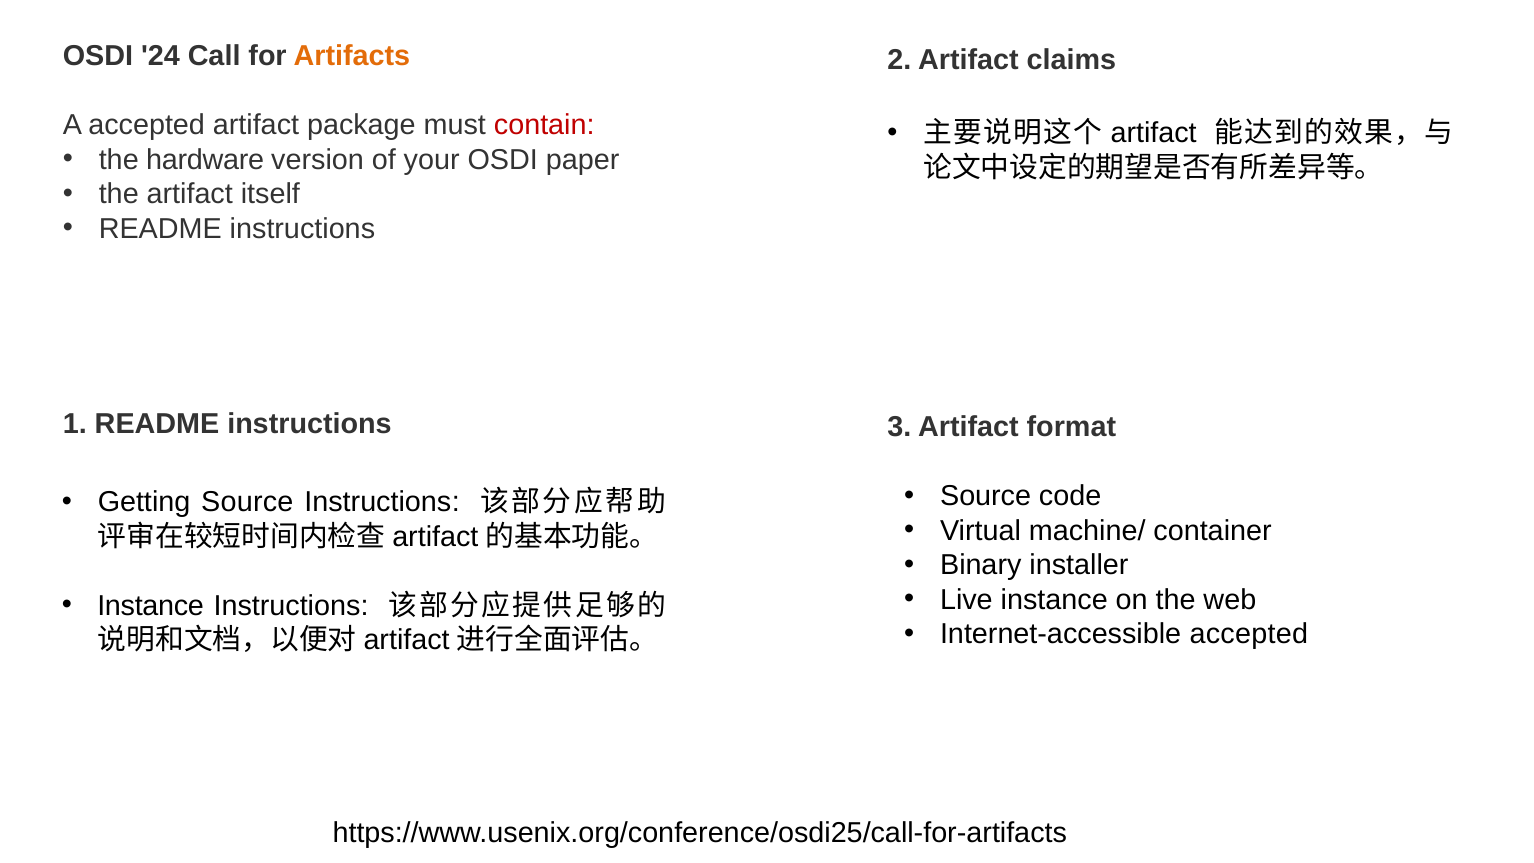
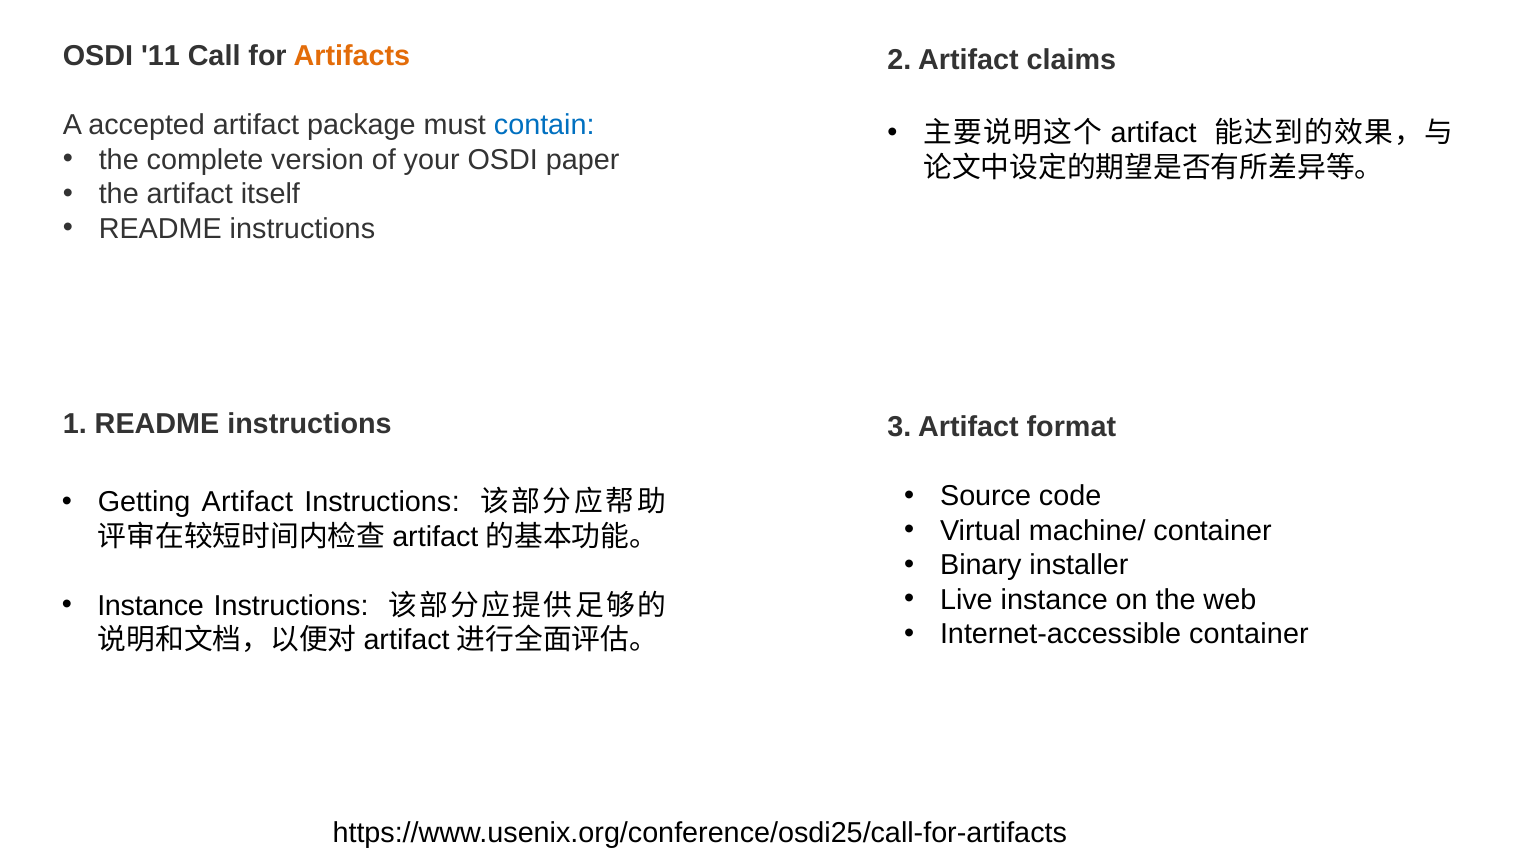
24: 24 -> 11 (160, 56)
contain colour: red -> blue (544, 125)
hardware: hardware -> complete (205, 160)
Getting Source: Source -> Artifact (247, 502)
Internet-accessible accepted: accepted -> container (1249, 634)
